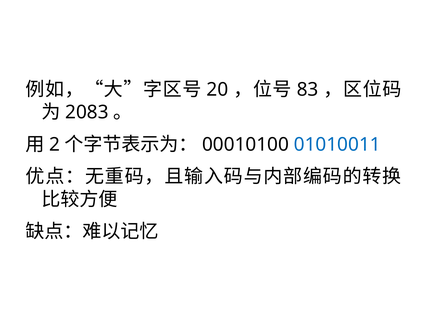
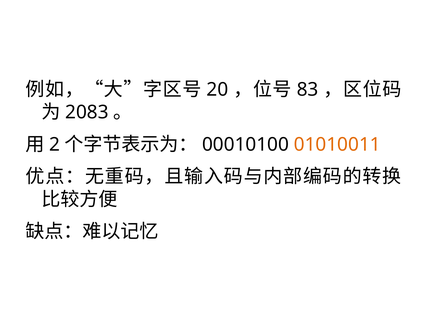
01010011 colour: blue -> orange (337, 145)
